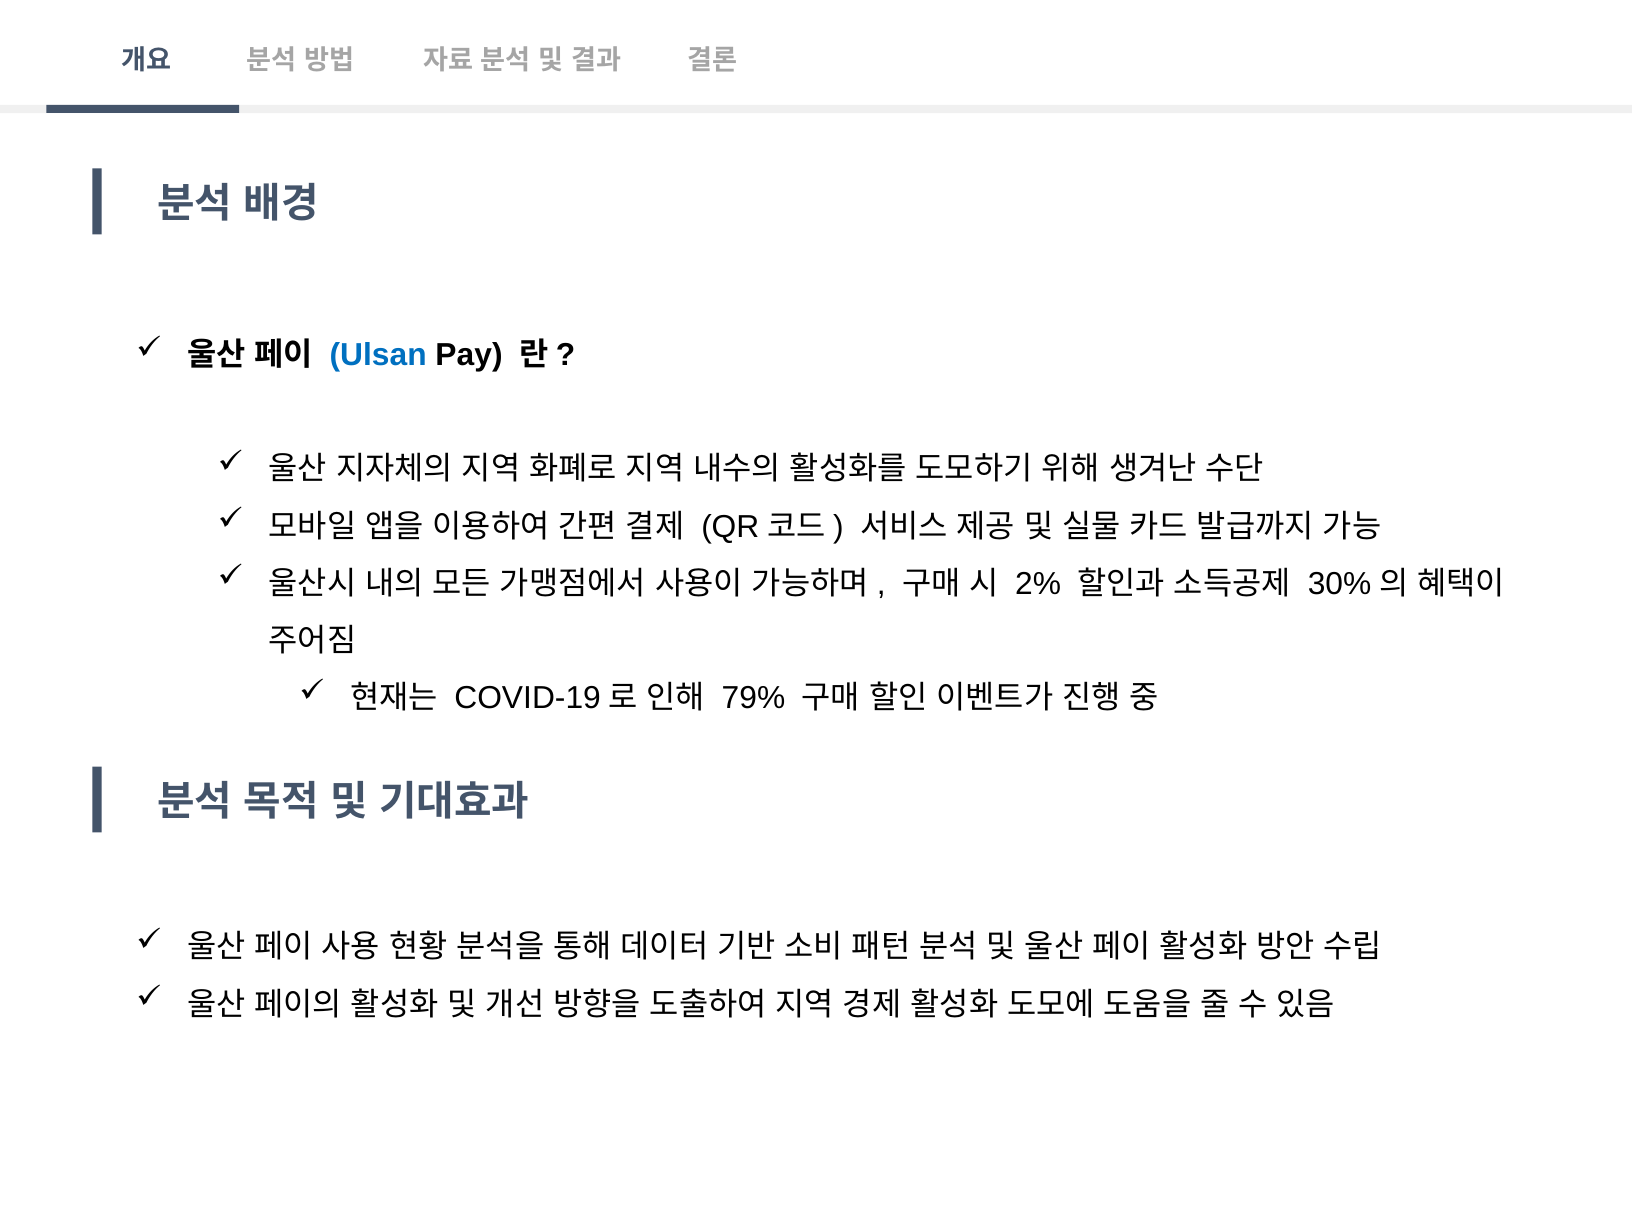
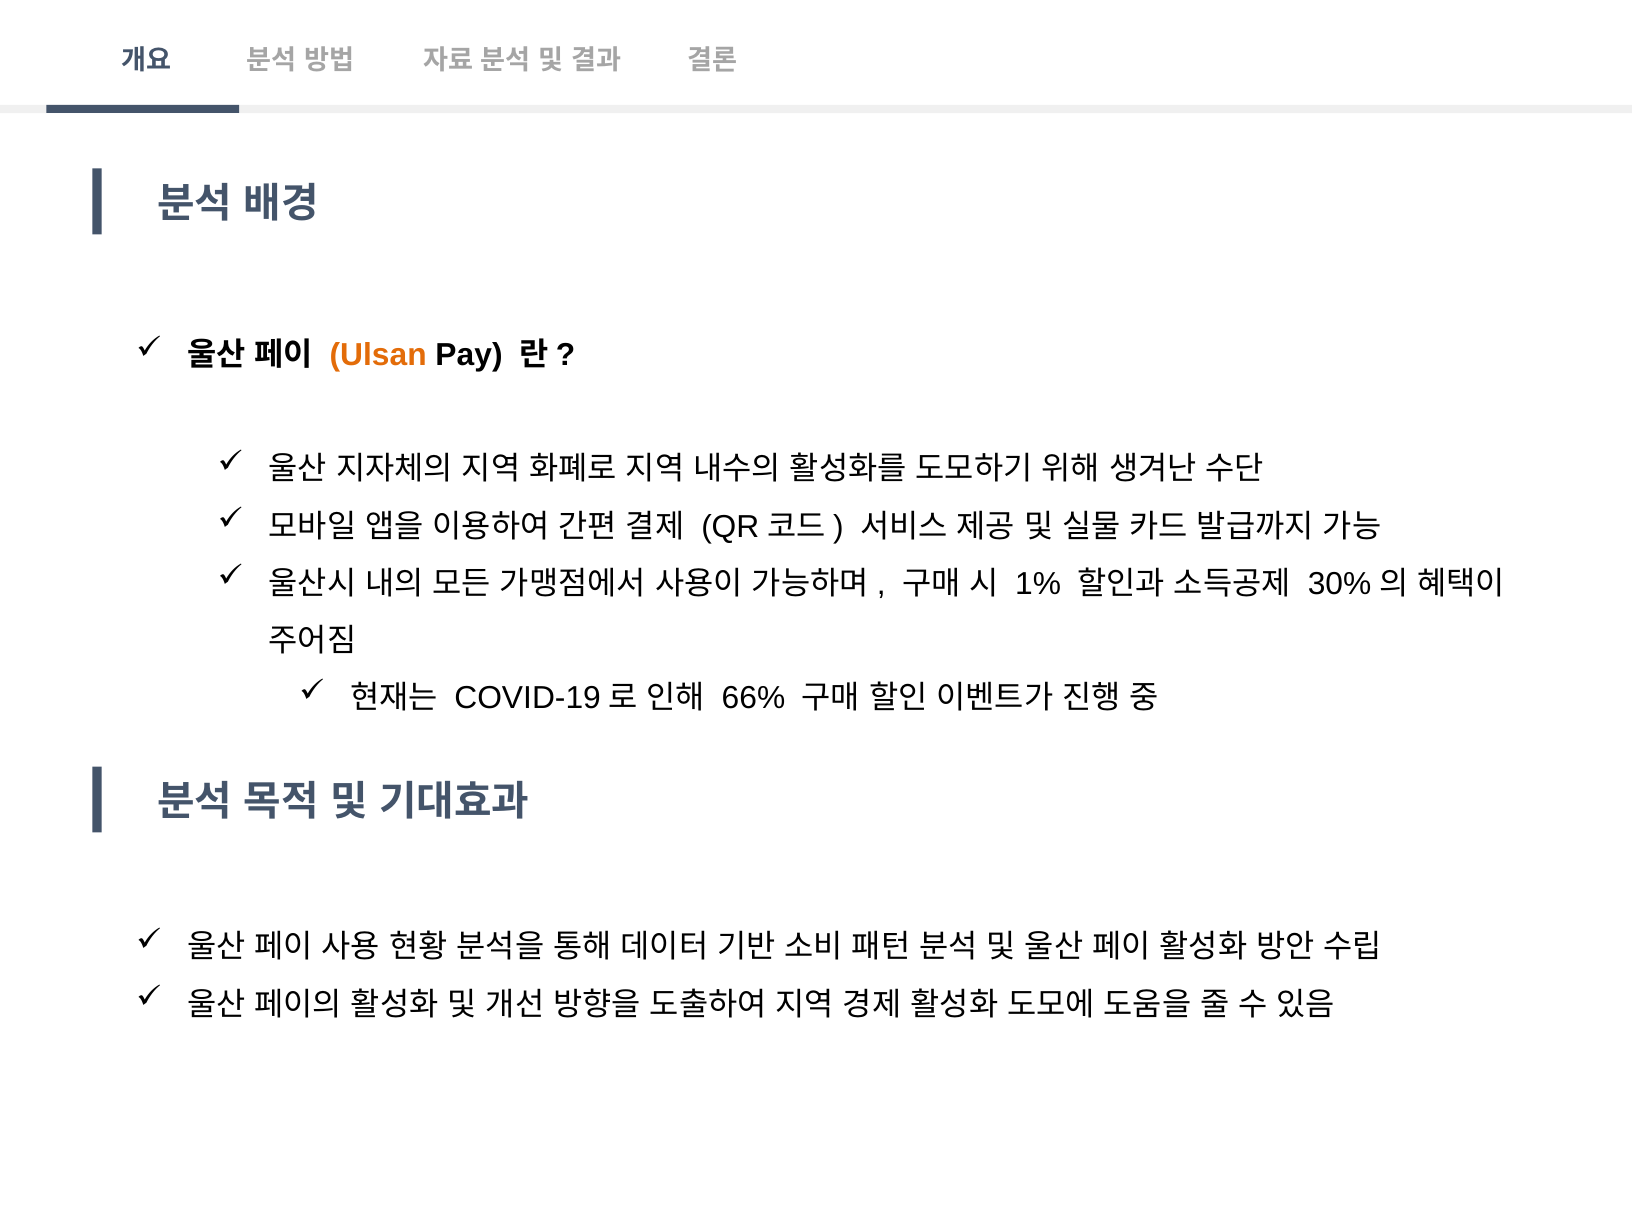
Ulsan colour: blue -> orange (378, 355)
2%: 2% -> 1% (1038, 584)
79%: 79% -> 66% (753, 698)
